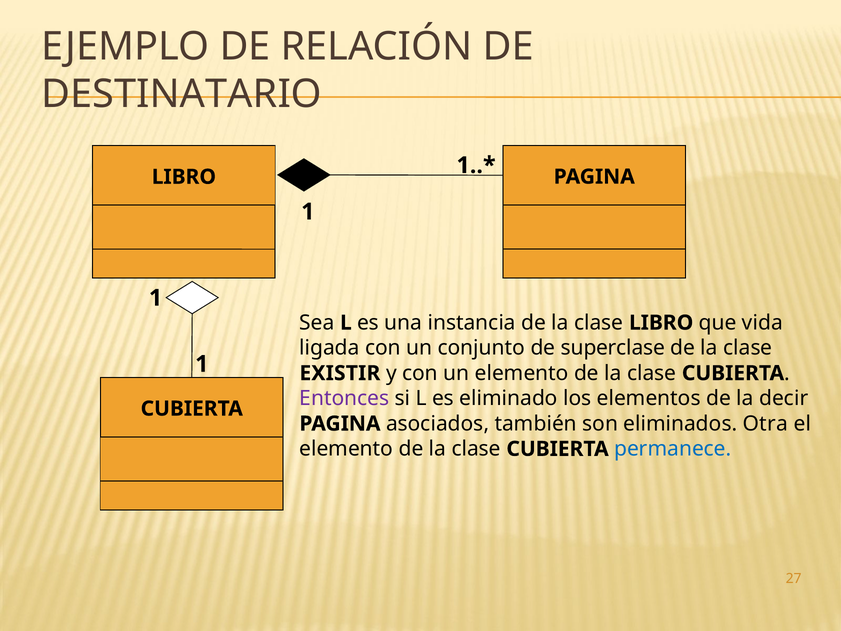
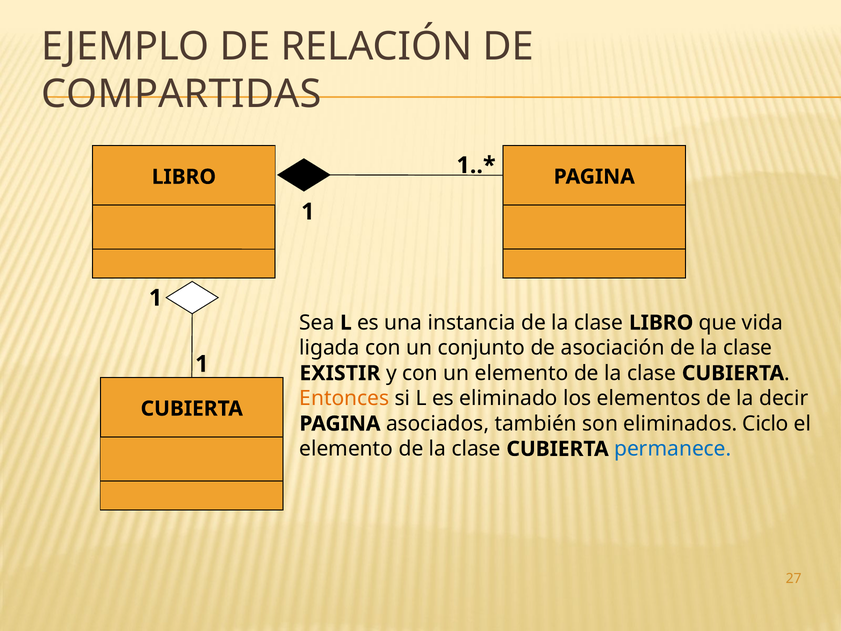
DESTINATARIO: DESTINATARIO -> COMPARTIDAS (181, 94)
superclase: superclase -> asociación (613, 348)
Entonces colour: purple -> orange (344, 398)
Otra: Otra -> Ciclo (766, 424)
